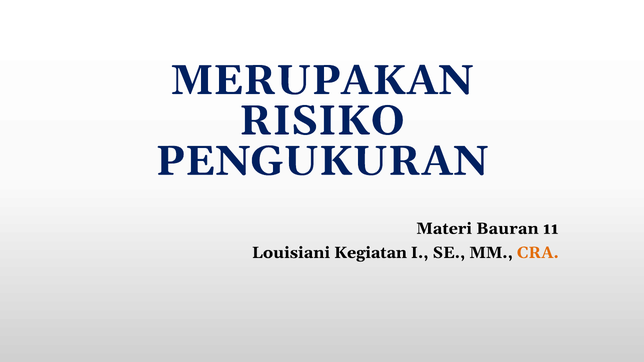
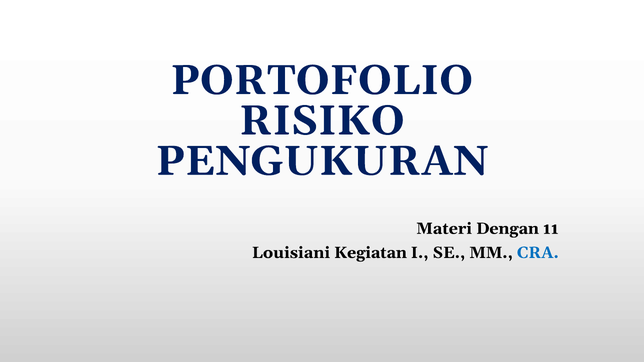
MERUPAKAN: MERUPAKAN -> PORTOFOLIO (322, 80)
Bauran: Bauran -> Dengan (508, 229)
CRA colour: orange -> blue (538, 253)
